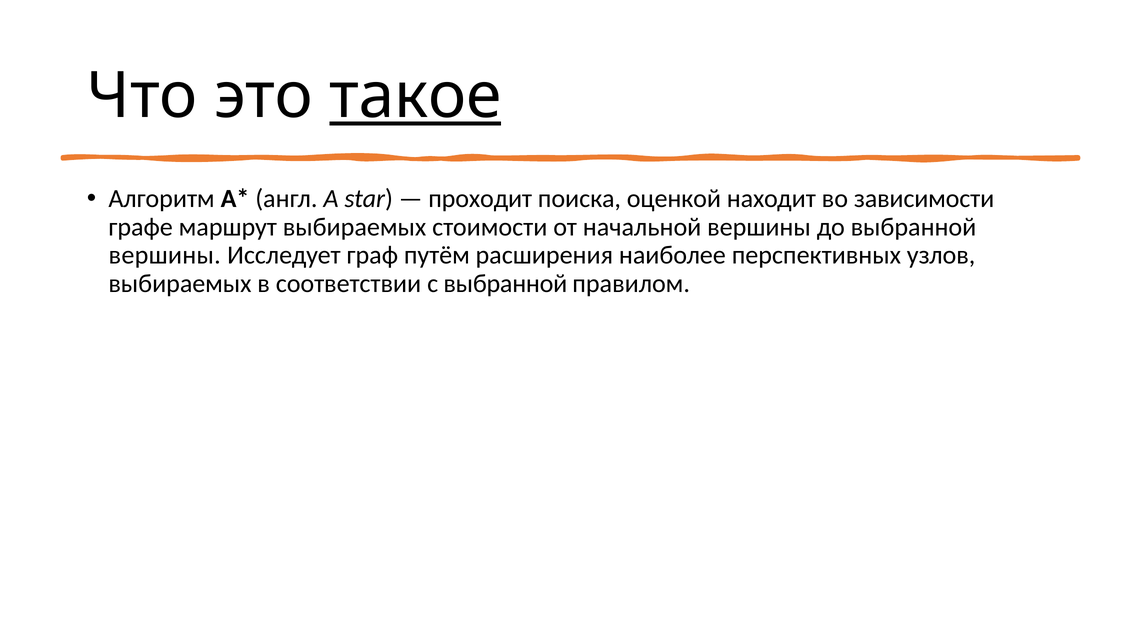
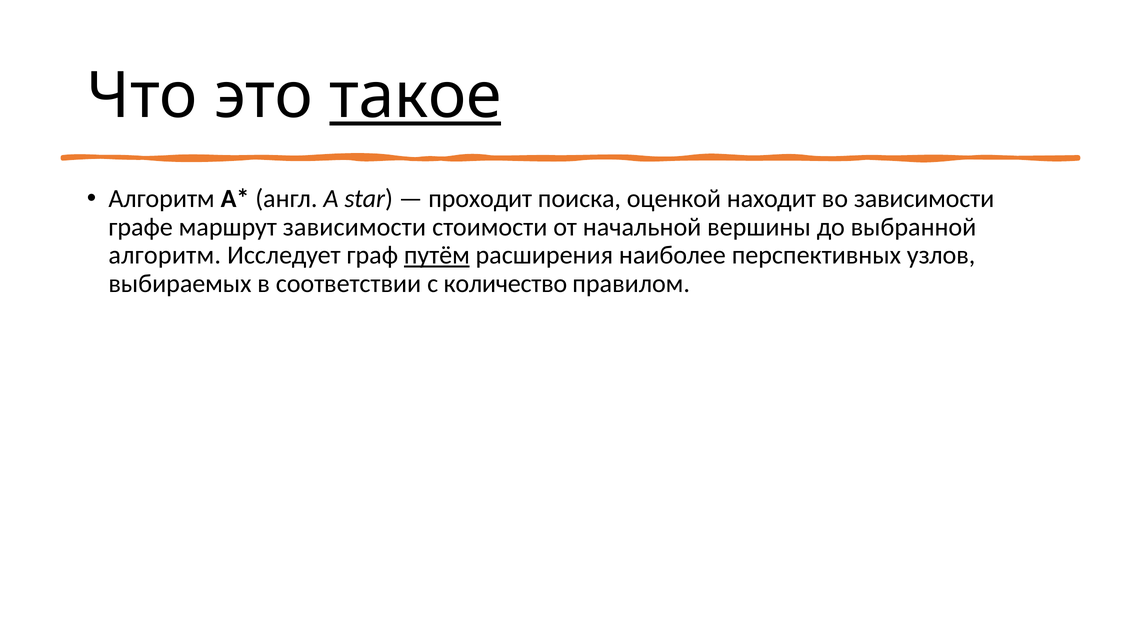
маршрут выбираемых: выбираемых -> зависимости (354, 227)
вершины: вершины -> алгоритм (165, 255)
путём underline: none -> present (437, 255)
с выбранной: выбранной -> количество (505, 283)
